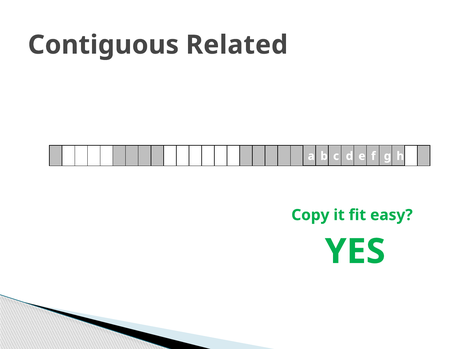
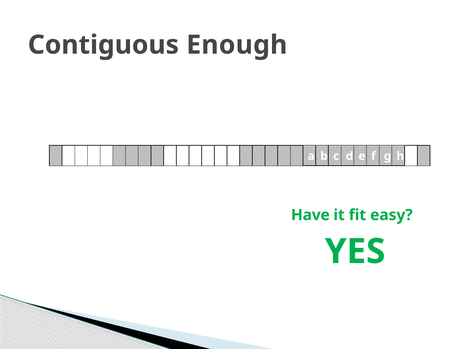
Related: Related -> Enough (237, 45)
Copy: Copy -> Have (310, 215)
